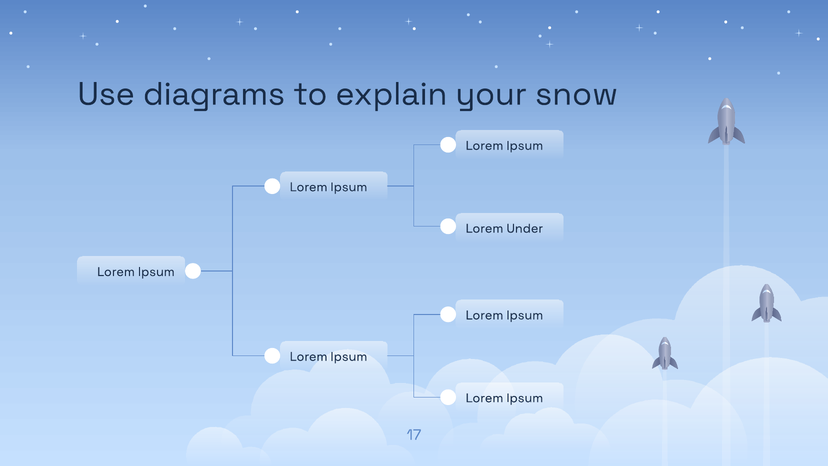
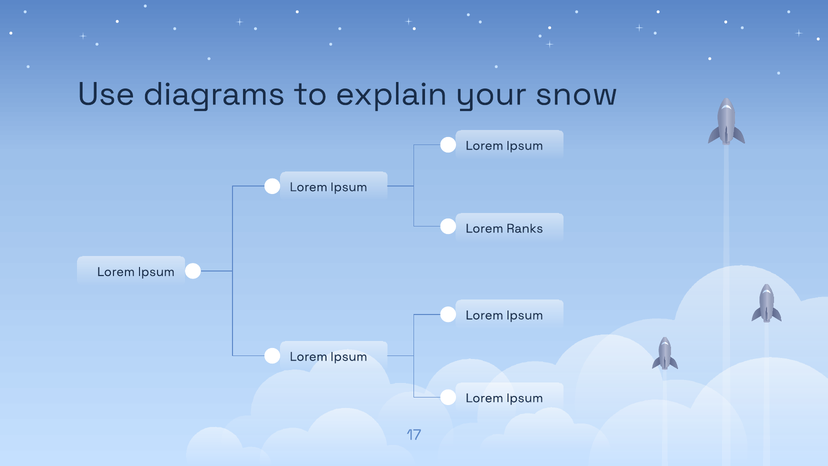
Under: Under -> Ranks (525, 228)
